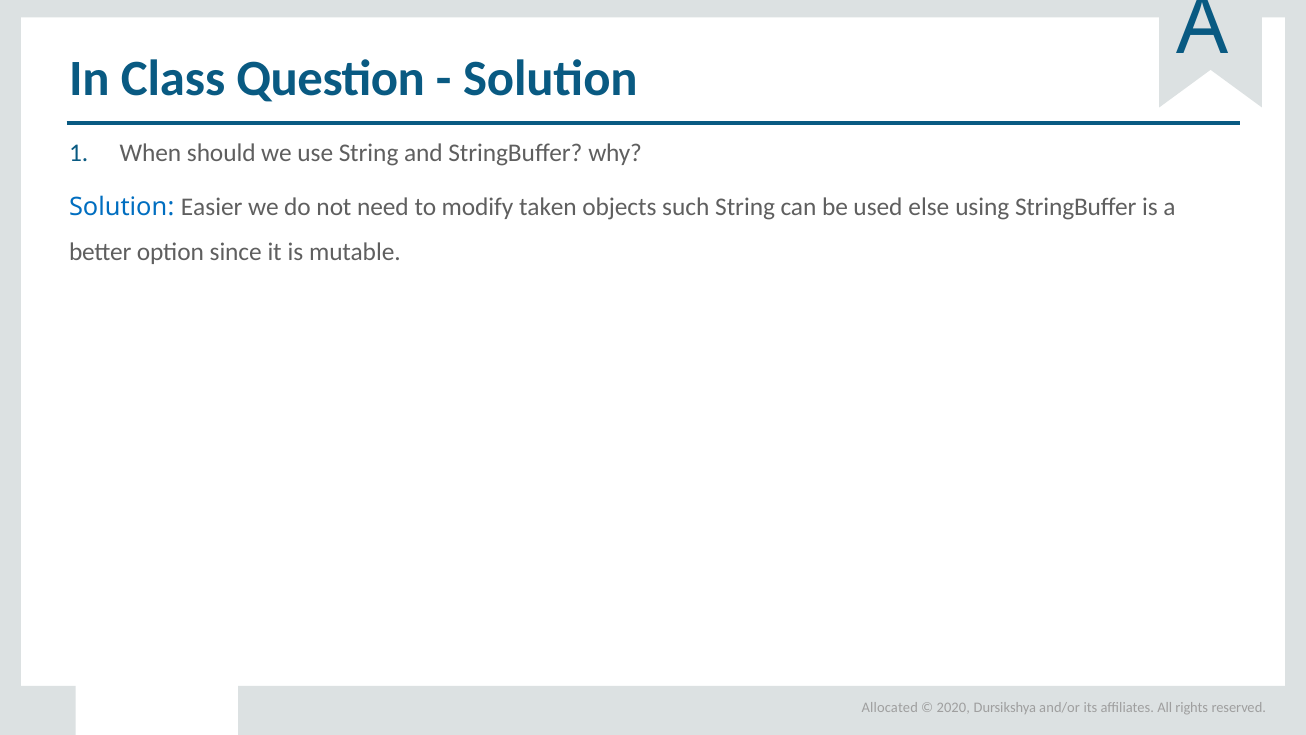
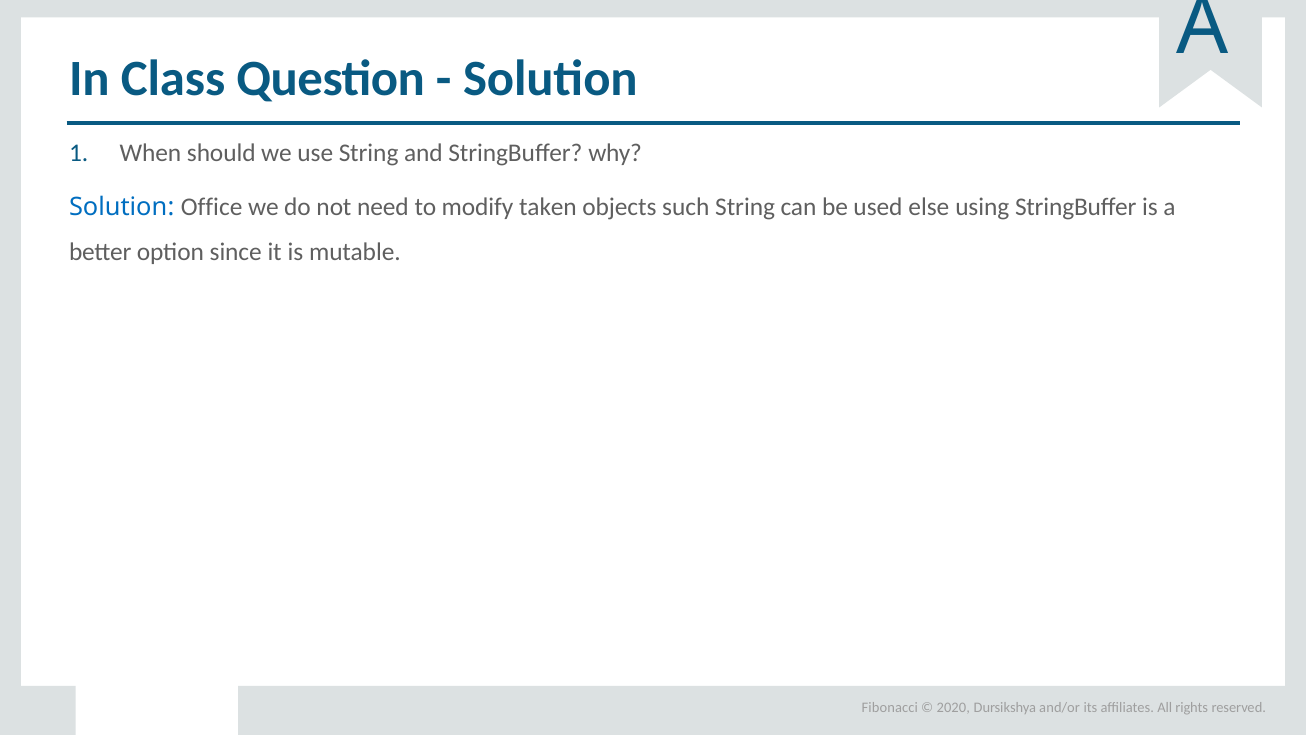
Easier: Easier -> Office (212, 207)
Allocated: Allocated -> Fibonacci (890, 707)
